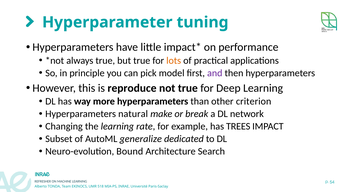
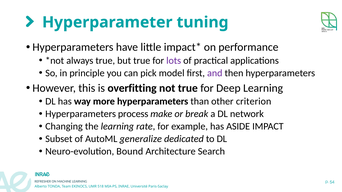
lots colour: orange -> purple (174, 61)
reproduce: reproduce -> overfitting (132, 88)
natural: natural -> process (133, 114)
TREES: TREES -> ASIDE (238, 127)
